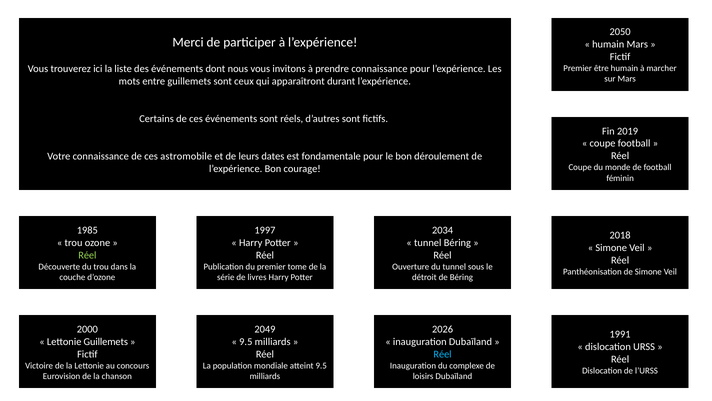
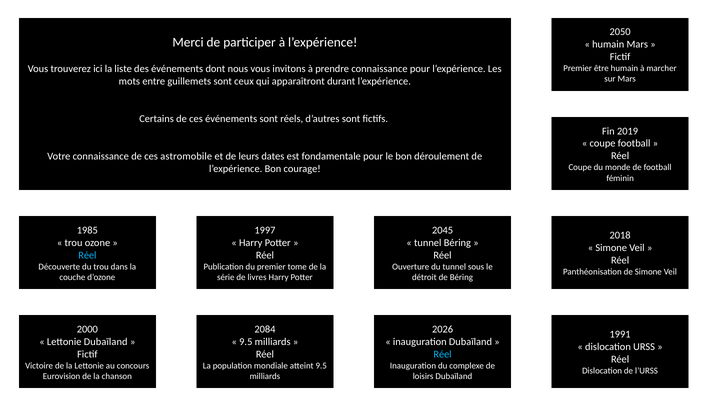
2034: 2034 -> 2045 (443, 230)
Réel colour: light green -> light blue (87, 255)
2049: 2049 -> 2084 (265, 329)
Lettonie Guillemets: Guillemets -> Dubaïland (106, 341)
